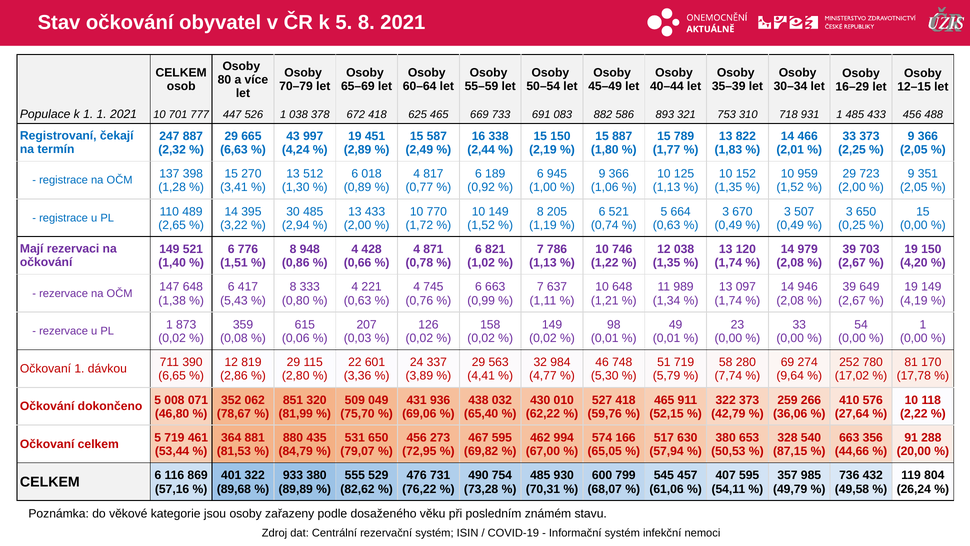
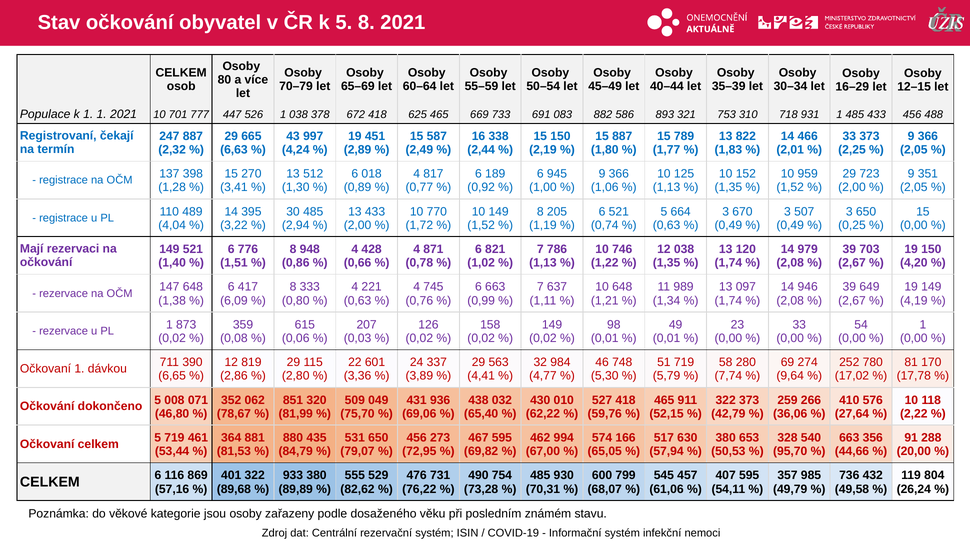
2,65: 2,65 -> 4,04 (172, 225)
5,43: 5,43 -> 6,09 (234, 300)
87,15: 87,15 -> 95,70 (790, 451)
